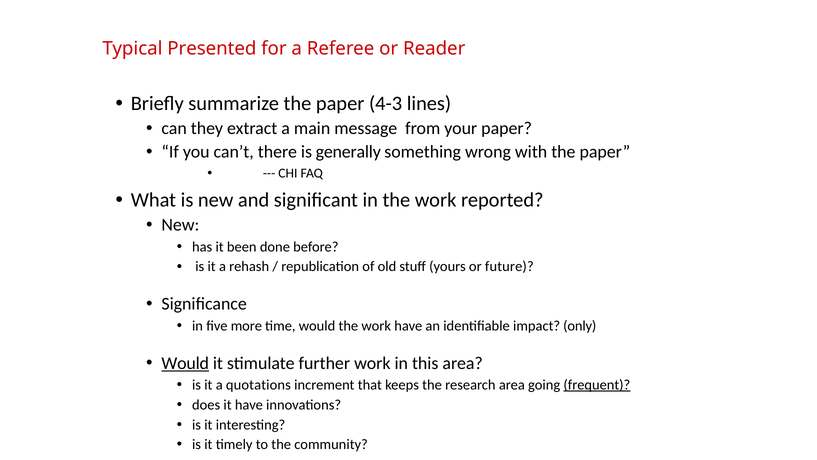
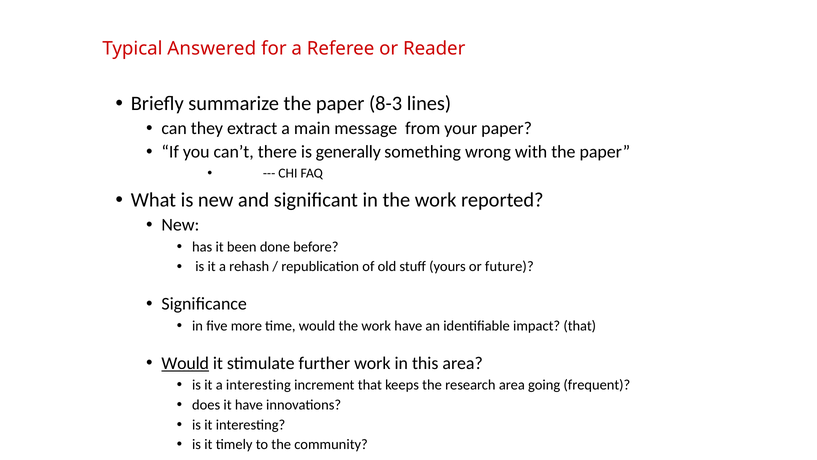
Presented: Presented -> Answered (212, 49)
4-3: 4-3 -> 8-3 (386, 103)
impact only: only -> that (580, 326)
a quotations: quotations -> interesting (258, 385)
frequent underline: present -> none (597, 385)
